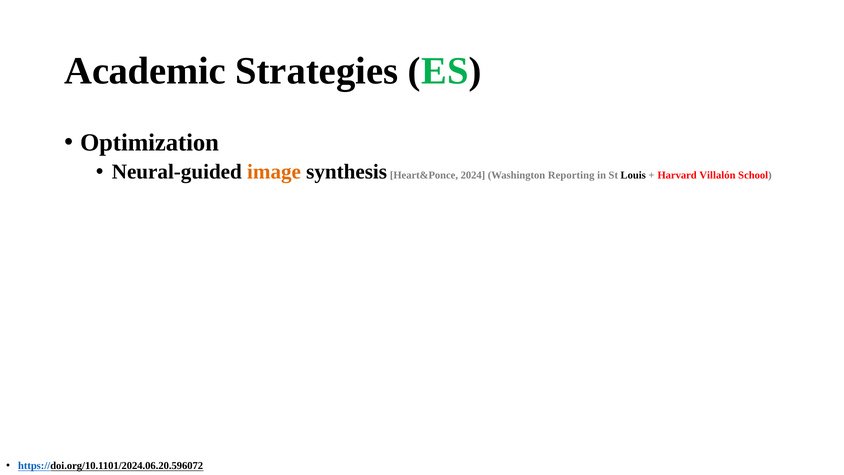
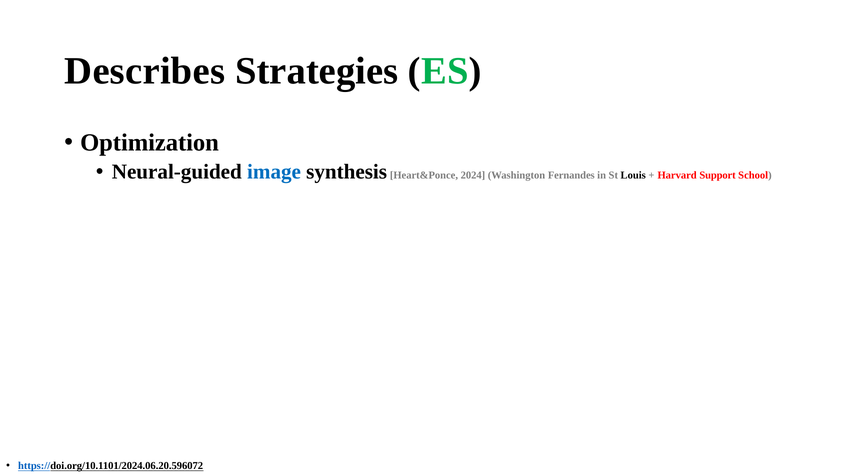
Academic: Academic -> Describes (145, 71)
image colour: orange -> blue (274, 172)
Reporting: Reporting -> Fernandes (571, 175)
Villalón: Villalón -> Support (718, 175)
